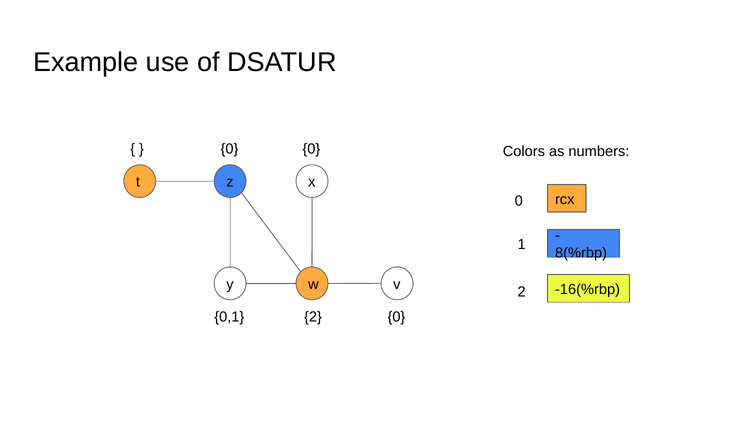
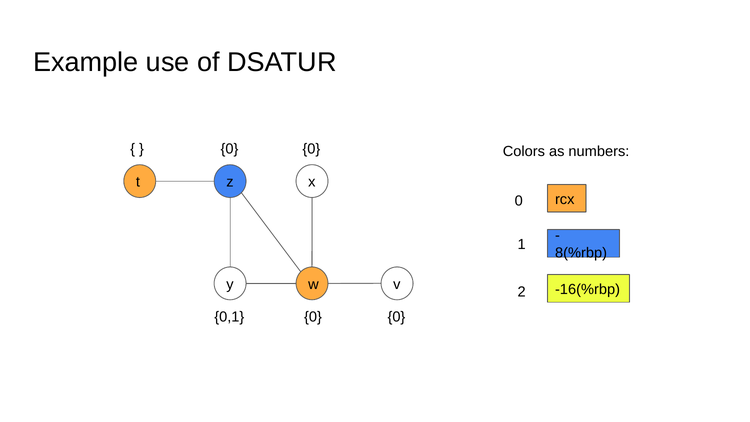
0,1 2: 2 -> 0 (313, 317)
